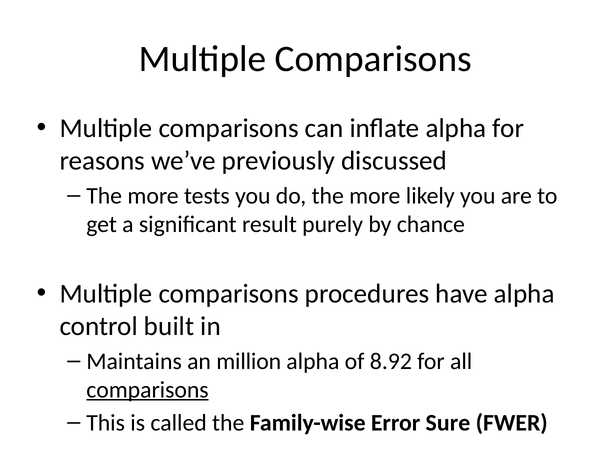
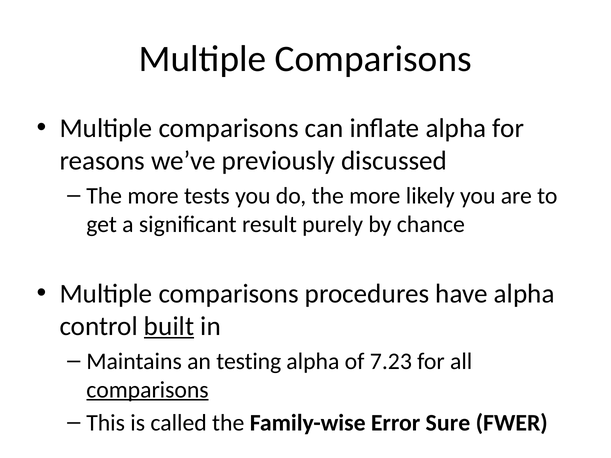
built underline: none -> present (169, 326)
million: million -> testing (249, 361)
8.92: 8.92 -> 7.23 (391, 361)
